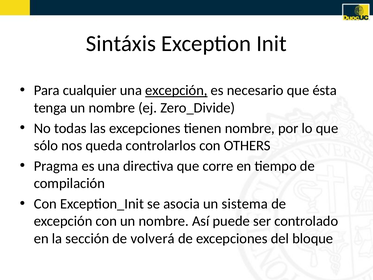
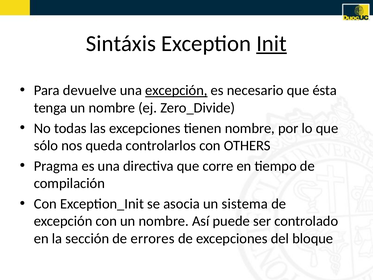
Init underline: none -> present (272, 43)
cualquier: cualquier -> devuelve (90, 90)
volverá: volverá -> errores (153, 238)
